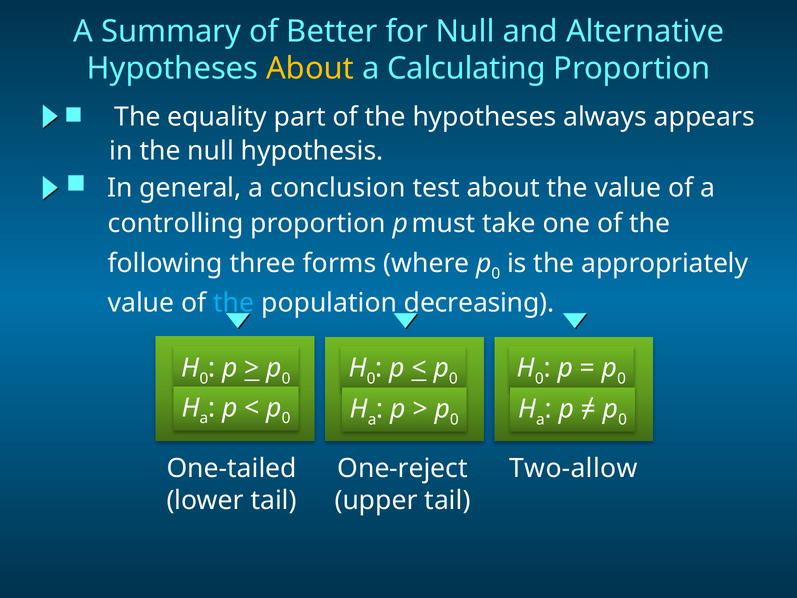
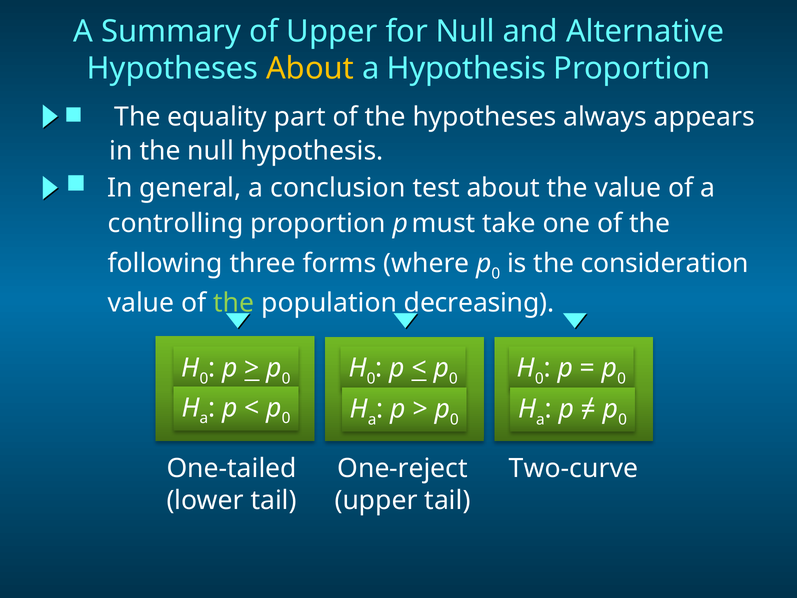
of Better: Better -> Upper (332, 31)
a Calculating: Calculating -> Hypothesis (467, 69)
appropriately: appropriately -> consideration (665, 263)
the colour: light blue -> light green (234, 303)
Two-allow: Two-allow -> Two-curve (574, 468)
